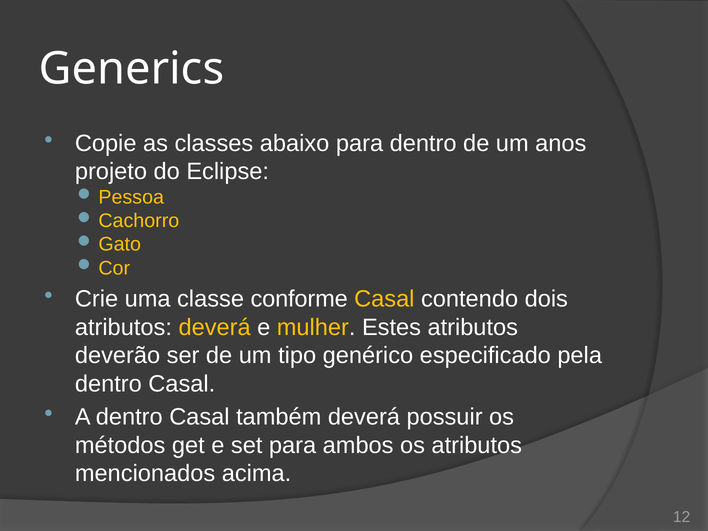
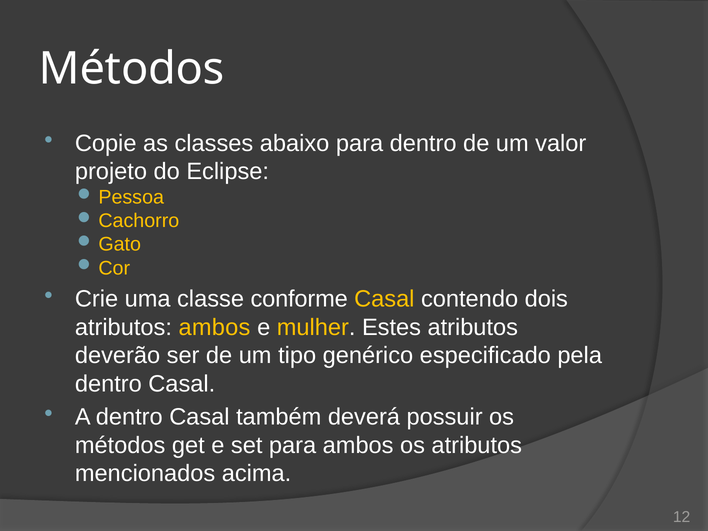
Generics: Generics -> Métodos (132, 69)
anos: anos -> valor (561, 143)
atributos deverá: deverá -> ambos (214, 327)
